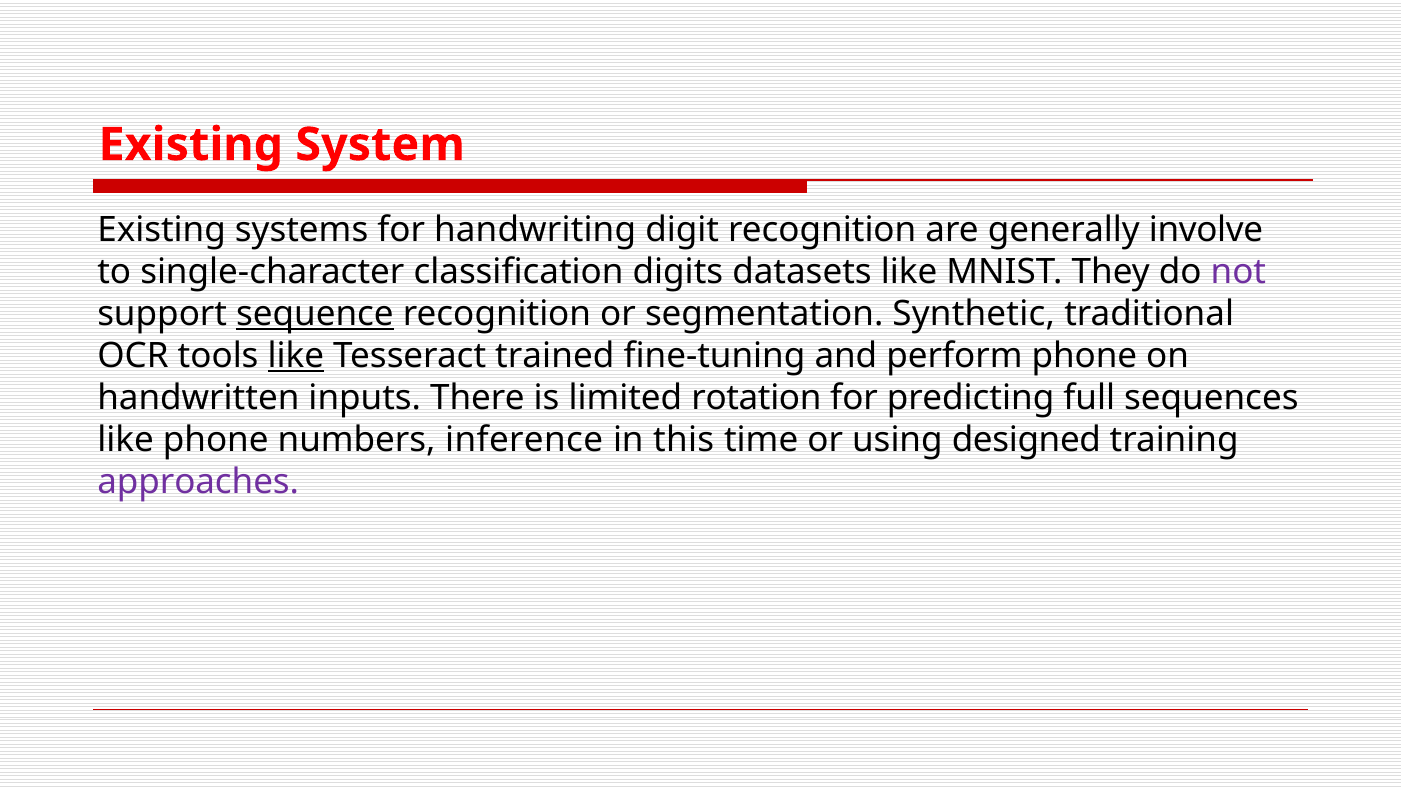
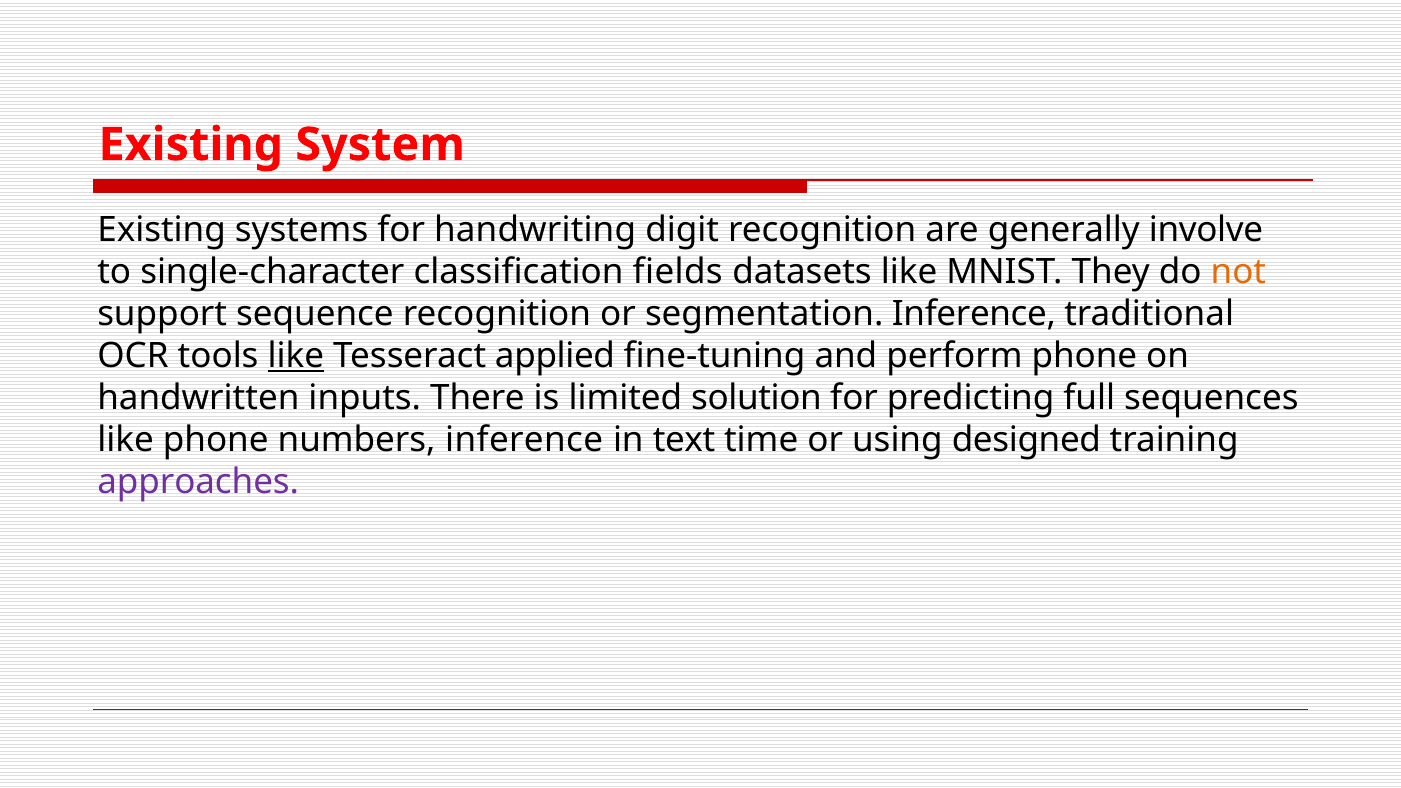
digits: digits -> fields (678, 272)
not colour: purple -> orange (1238, 272)
sequence underline: present -> none (315, 314)
segmentation Synthetic: Synthetic -> Inference (974, 314)
trained: trained -> applied (555, 356)
rotation: rotation -> solution (756, 398)
this: this -> text (684, 440)
